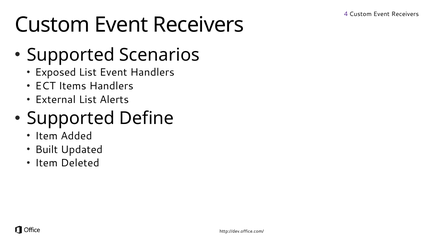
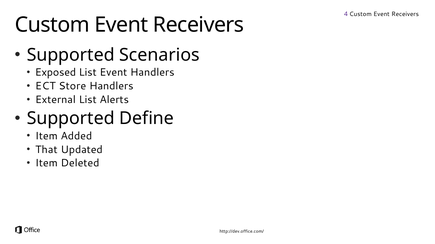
Items: Items -> Store (72, 86)
Built: Built -> That (46, 150)
